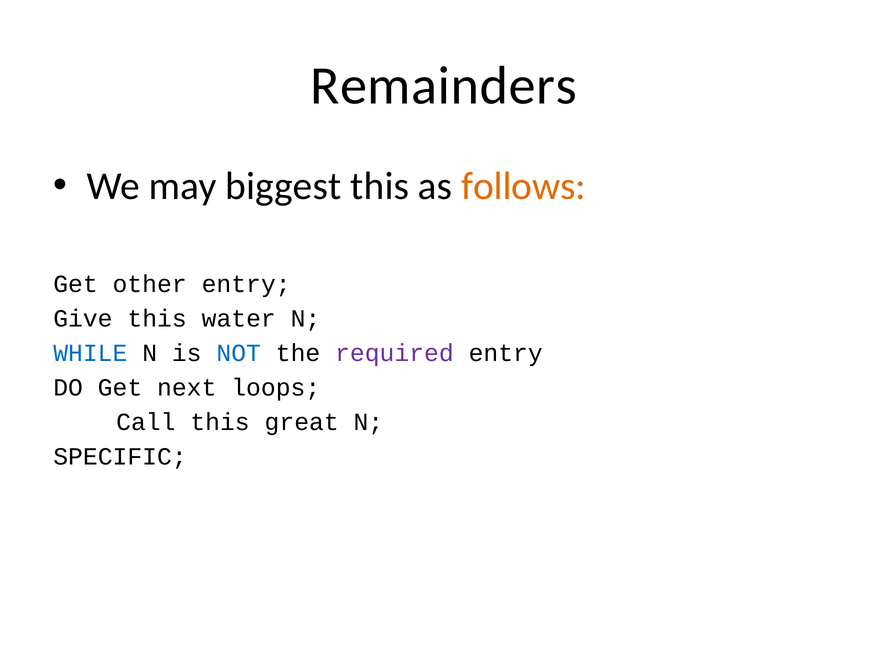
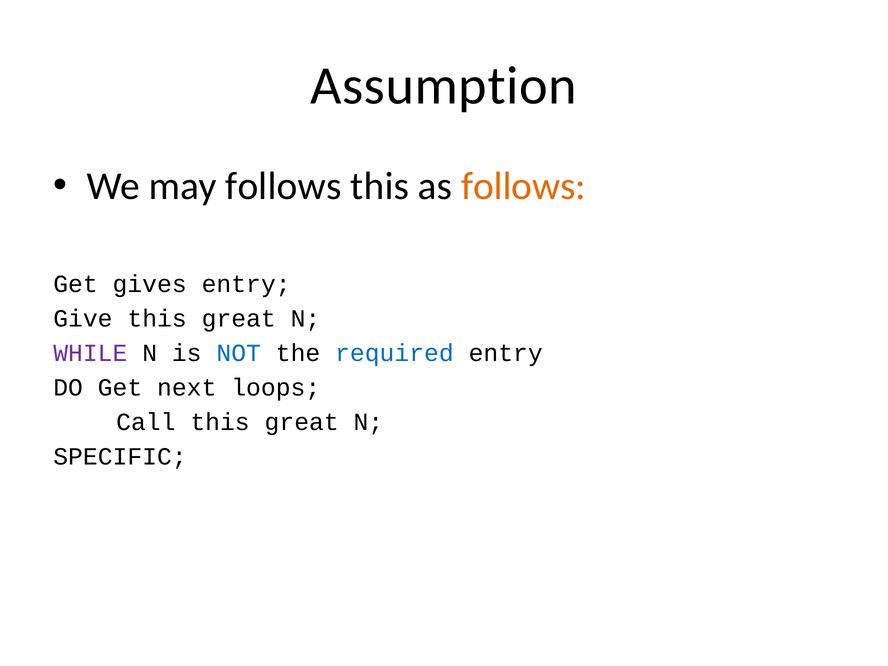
Remainders: Remainders -> Assumption (443, 86)
may biggest: biggest -> follows (283, 186)
other: other -> gives (150, 284)
water: water -> great (239, 318)
WHILE colour: blue -> purple (90, 353)
required colour: purple -> blue (394, 353)
